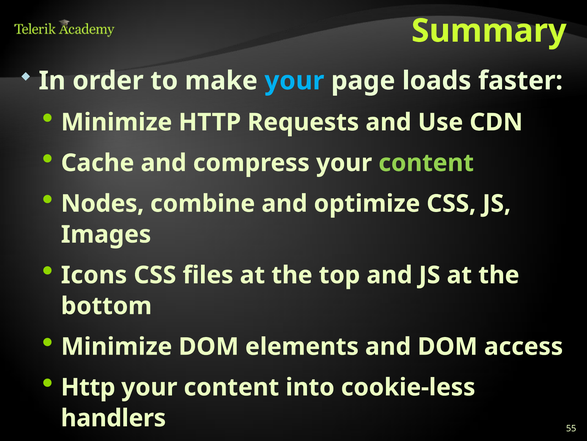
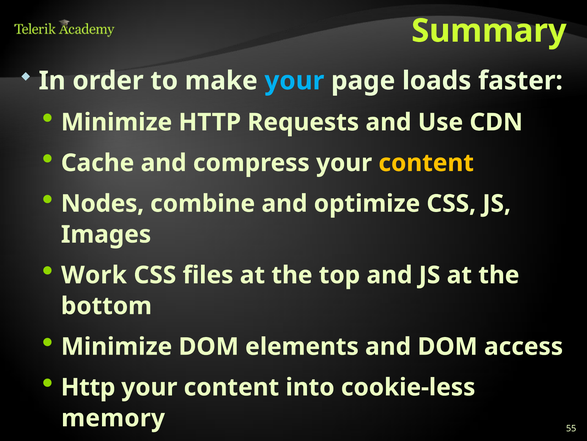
content colour: light green -> yellow (426, 163)
Icons: Icons -> Work (94, 275)
handlers: handlers -> memory (113, 418)
